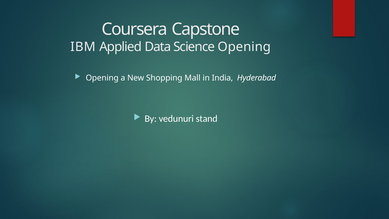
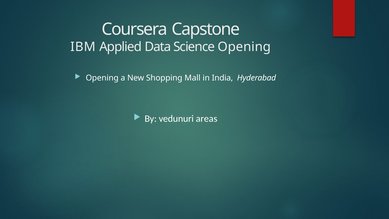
stand: stand -> areas (207, 119)
